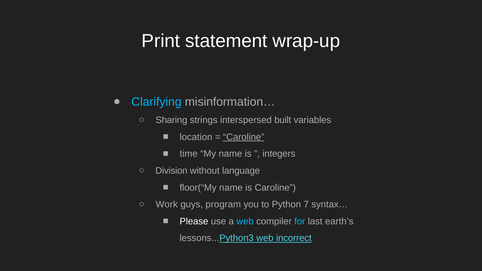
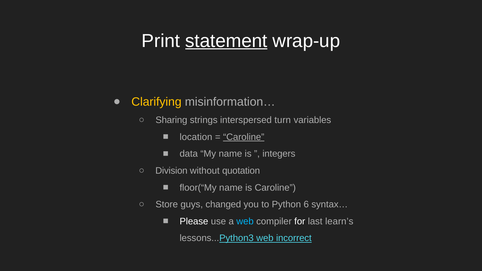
statement underline: none -> present (226, 41)
Clarifying colour: light blue -> yellow (156, 102)
built: built -> turn (283, 120)
time: time -> data (189, 154)
language: language -> quotation (241, 171)
Work: Work -> Store (167, 205)
program: program -> changed (223, 205)
7: 7 -> 6 (306, 205)
for colour: light blue -> white (300, 221)
earth’s: earth’s -> learn’s (339, 221)
